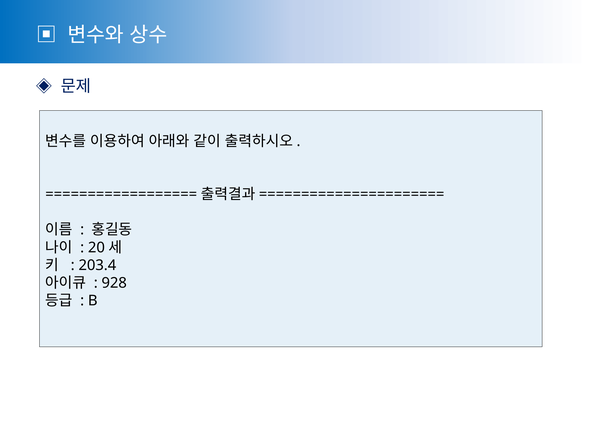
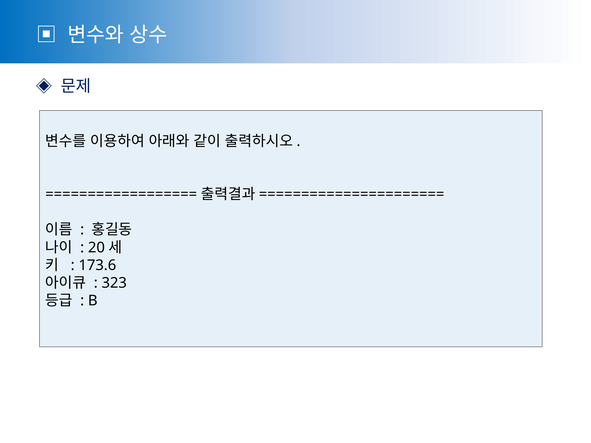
203.4: 203.4 -> 173.6 (97, 265)
928: 928 -> 323 (114, 283)
